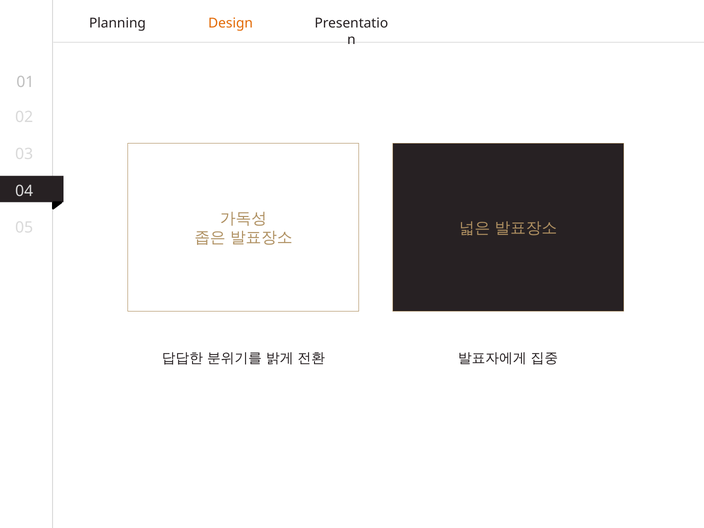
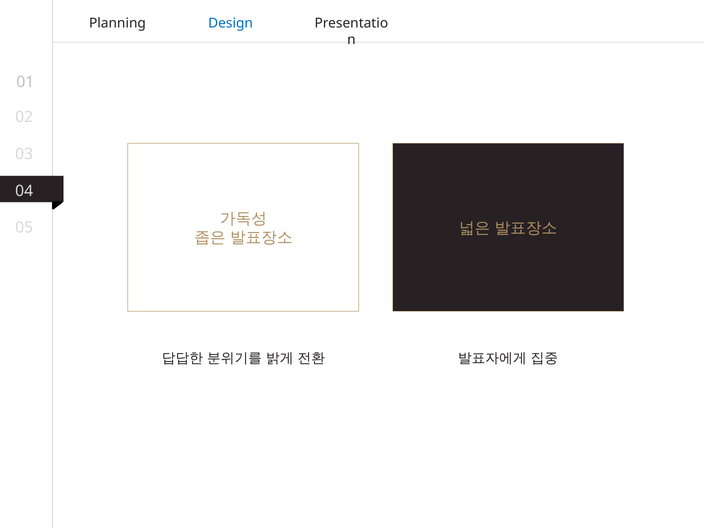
Design colour: orange -> blue (231, 23)
